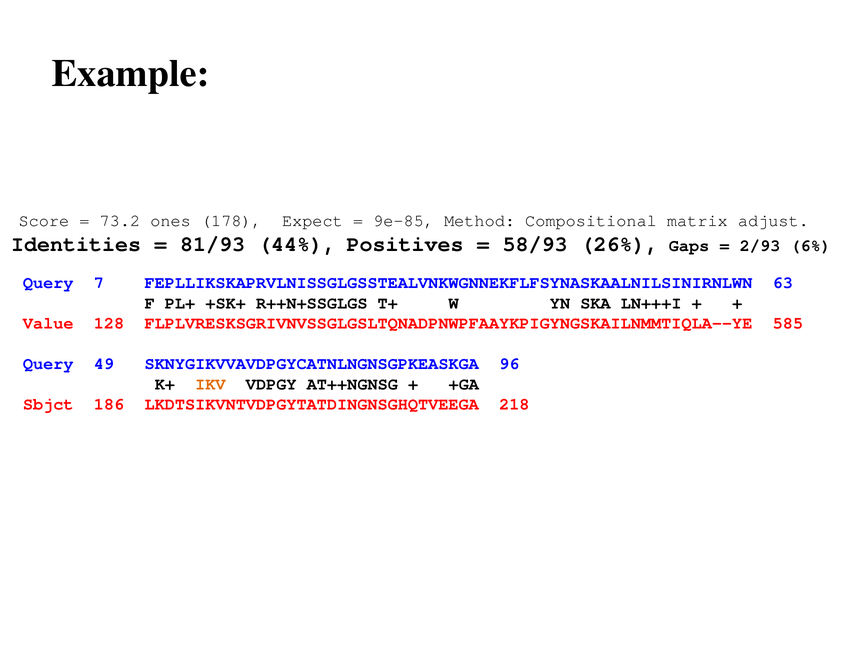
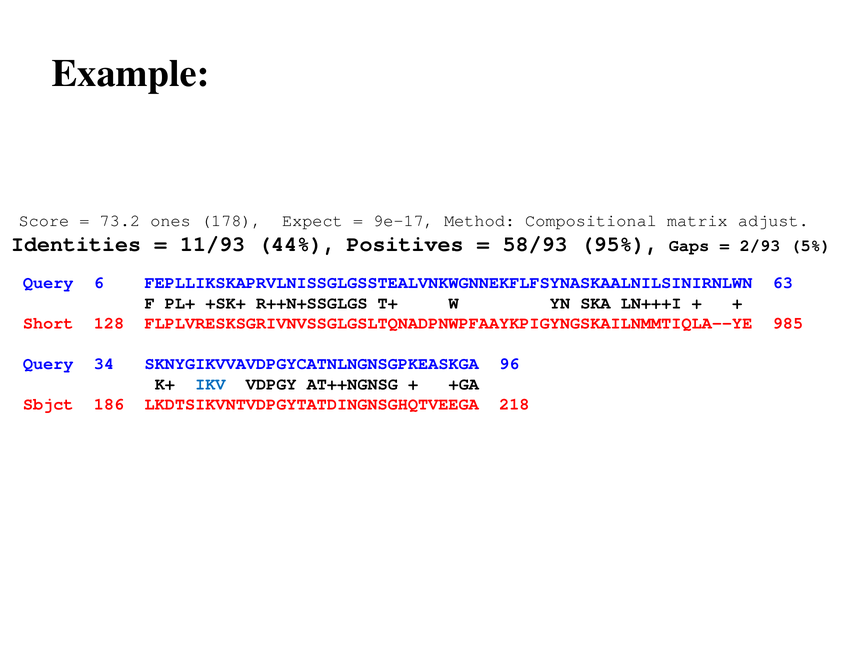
9e-85: 9e-85 -> 9e-17 (404, 221)
81/93: 81/93 -> 11/93 (213, 244)
26%: 26% -> 95% (620, 244)
6%: 6% -> 5% (811, 246)
7: 7 -> 6 (99, 283)
Value: Value -> Short (48, 323)
585: 585 -> 985 (788, 323)
49: 49 -> 34 (104, 364)
IKV colour: orange -> blue (210, 384)
